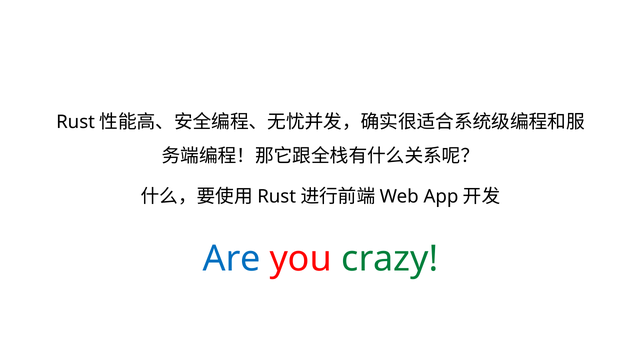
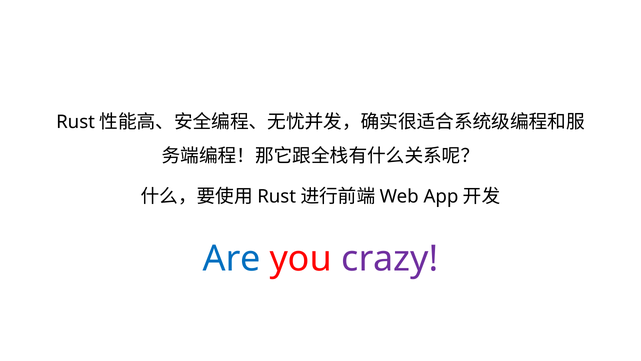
crazy colour: green -> purple (390, 259)
